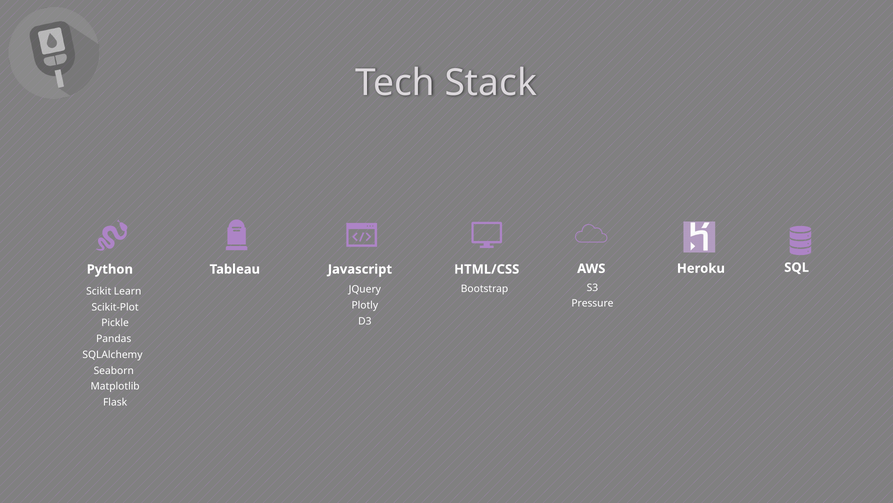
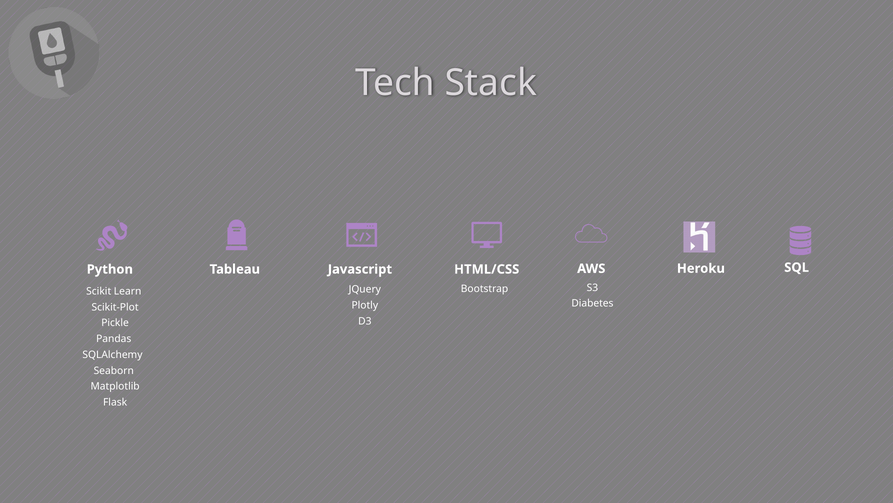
Pressure: Pressure -> Diabetes (592, 303)
